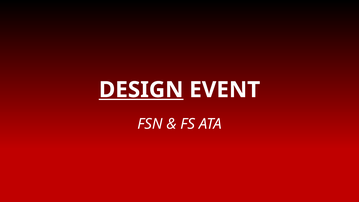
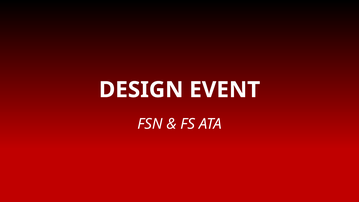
DESIGN underline: present -> none (141, 90)
